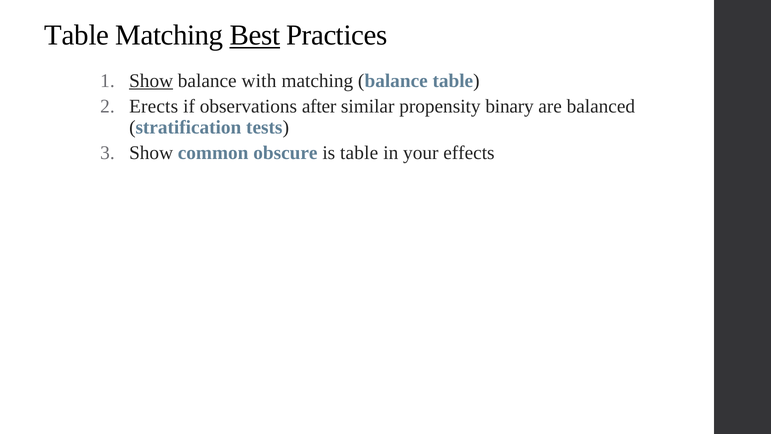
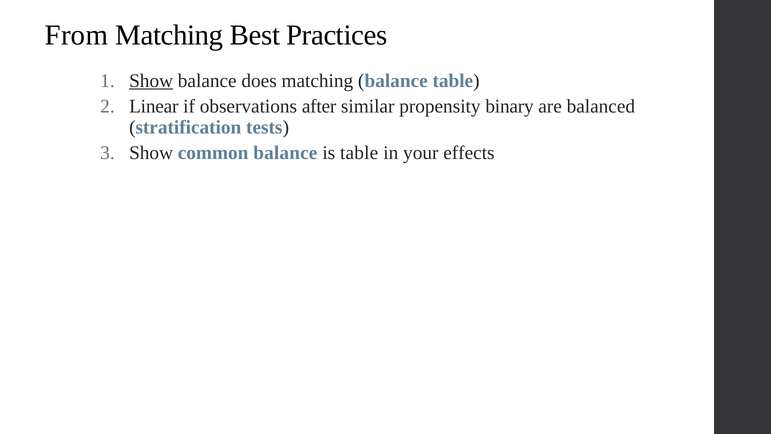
Table: Table -> From (76, 35)
Best underline: present -> none (255, 35)
with: with -> does (259, 81)
Erects: Erects -> Linear (154, 106)
common obscure: obscure -> balance (285, 153)
